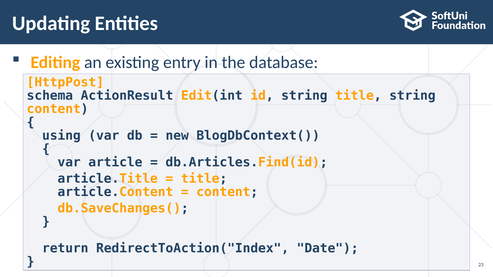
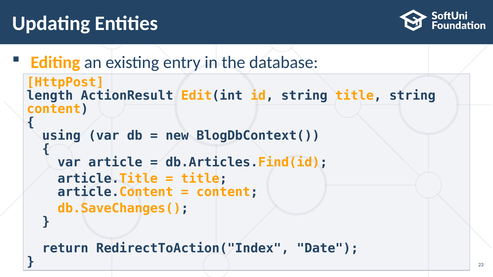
schema: schema -> length (50, 96)
